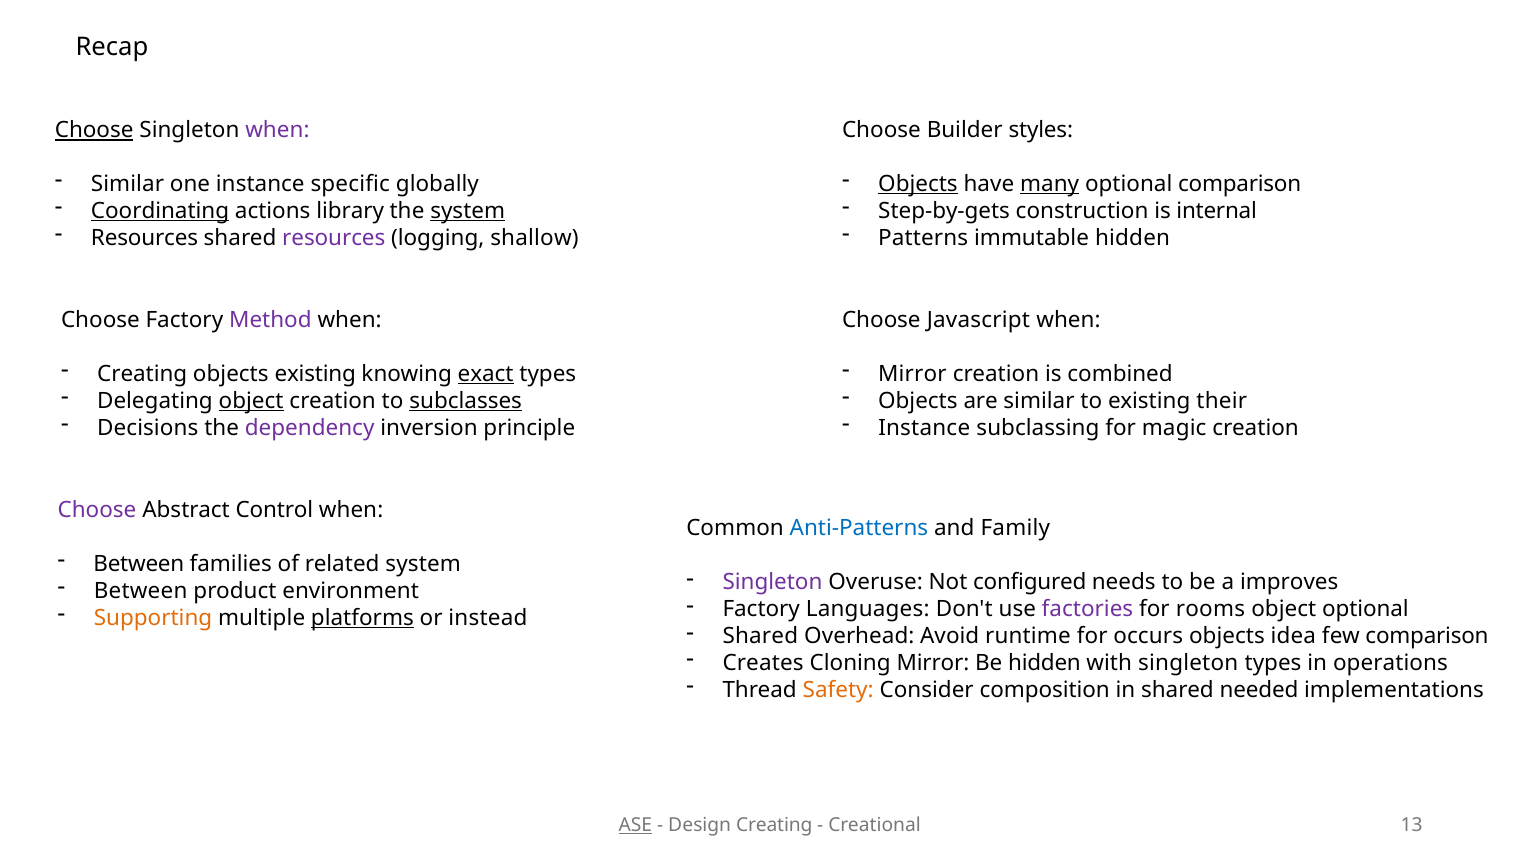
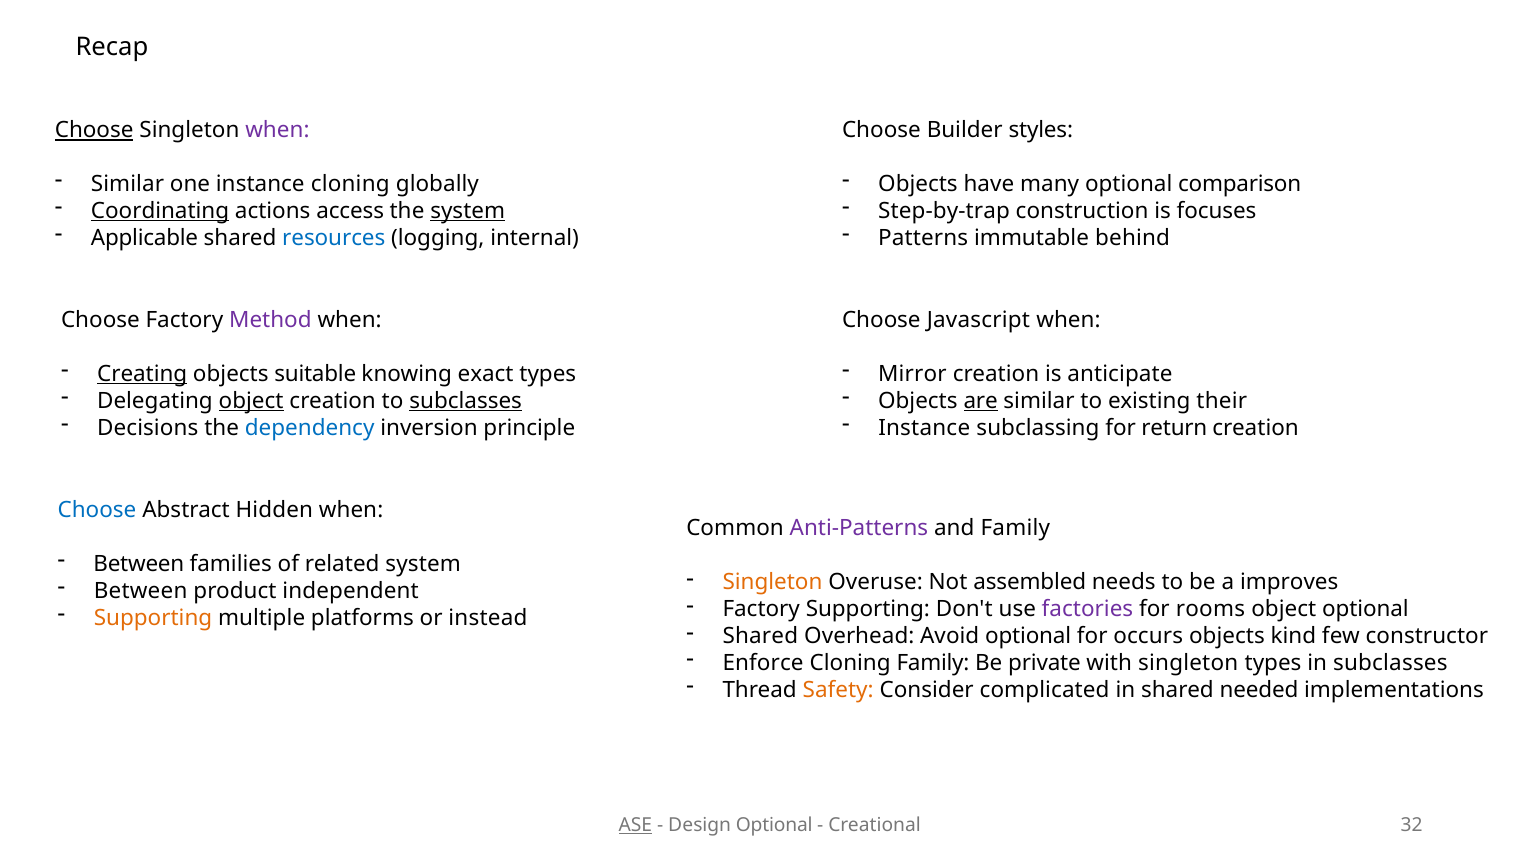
instance specific: specific -> cloning (350, 184)
Objects underline: present -> none (918, 184)
many underline: present -> none (1050, 184)
library: library -> access (350, 211)
Step-by-gets: Step-by-gets -> Step-by-trap (944, 211)
internal: internal -> focuses (1217, 211)
Resources: Resources -> Applicable (145, 238)
resources colour: purple -> blue (334, 238)
shallow: shallow -> internal (535, 238)
immutable hidden: hidden -> behind (1133, 238)
Creating underline: none -> present (142, 374)
objects existing: existing -> suitable (315, 374)
exact underline: present -> none (486, 374)
combined: combined -> anticipate (1120, 374)
are underline: none -> present (981, 401)
dependency colour: purple -> blue (310, 428)
magic: magic -> return (1174, 428)
Choose colour: purple -> blue (97, 510)
Control: Control -> Hidden (274, 510)
Anti-Patterns colour: blue -> purple (859, 529)
Singleton colour: purple -> orange (772, 583)
configured: configured -> assembled (1030, 583)
environment: environment -> independent (351, 591)
Factory Languages: Languages -> Supporting (868, 610)
platforms underline: present -> none (362, 618)
Avoid runtime: runtime -> optional (1028, 636)
idea: idea -> kind (1293, 636)
few comparison: comparison -> constructor (1427, 636)
Creates: Creates -> Enforce (763, 663)
Cloning Mirror: Mirror -> Family (933, 663)
Be hidden: hidden -> private (1044, 663)
in operations: operations -> subclasses (1390, 663)
composition: composition -> complicated (1045, 690)
Design Creating: Creating -> Optional (774, 826)
13: 13 -> 32 (1412, 826)
